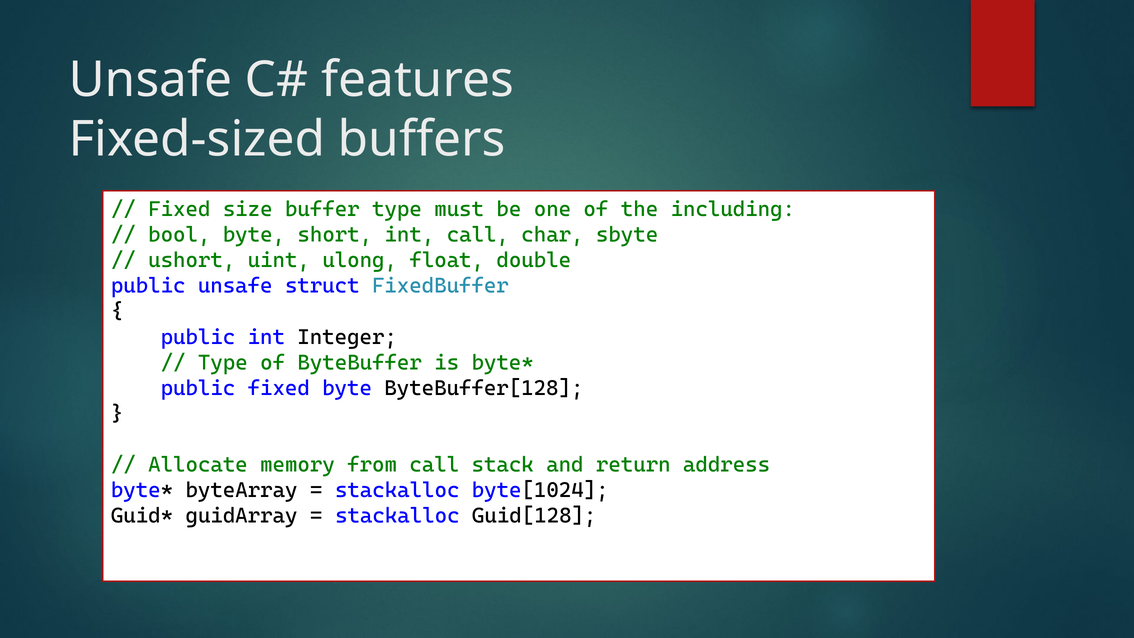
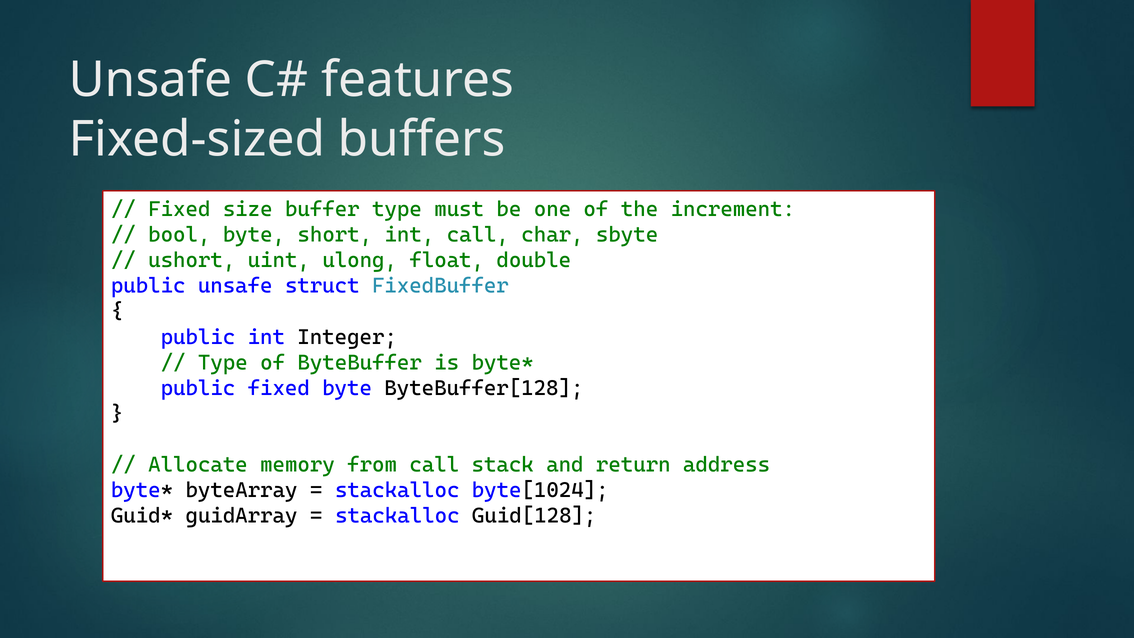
including: including -> increment (733, 209)
